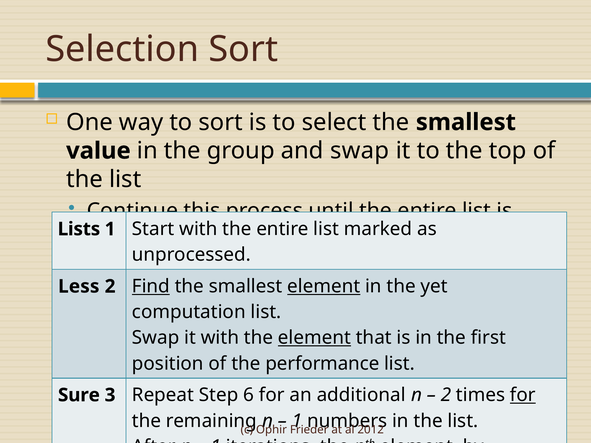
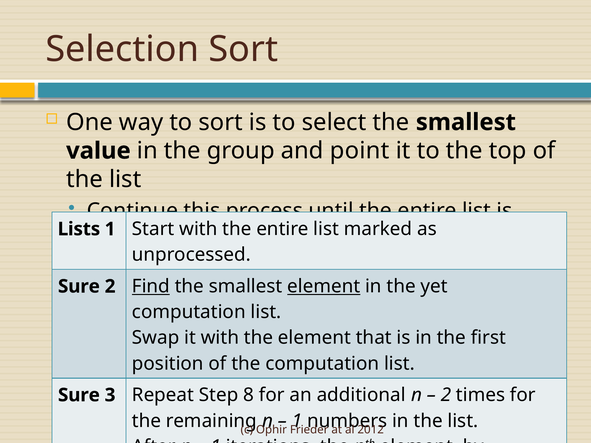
and swap: swap -> point (360, 151)
Less: Less -> Sure (79, 287)
element underline: present -> none (314, 338)
the performance: performance -> computation (322, 364)
6: 6 -> 8 (249, 395)
for underline: present -> none (523, 395)
